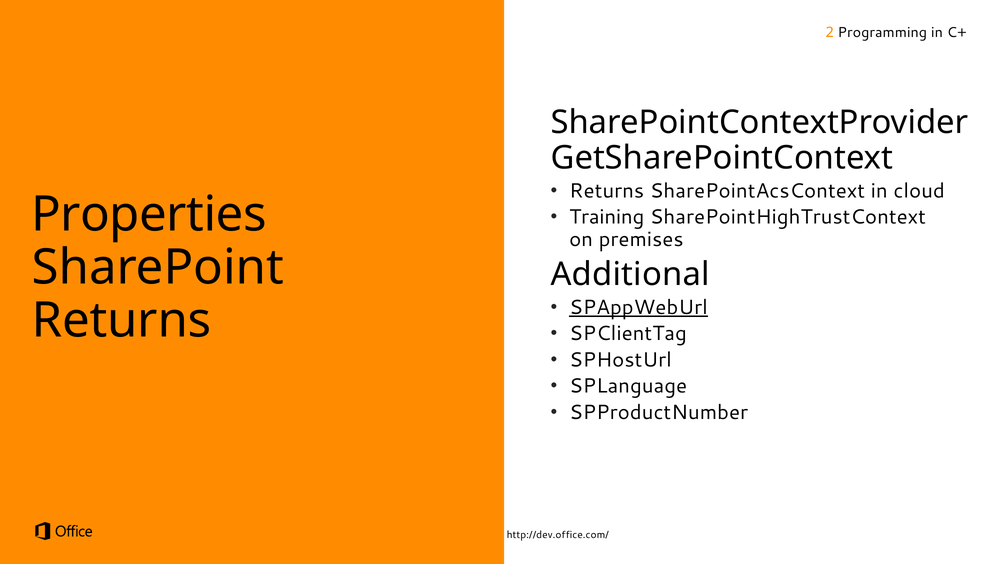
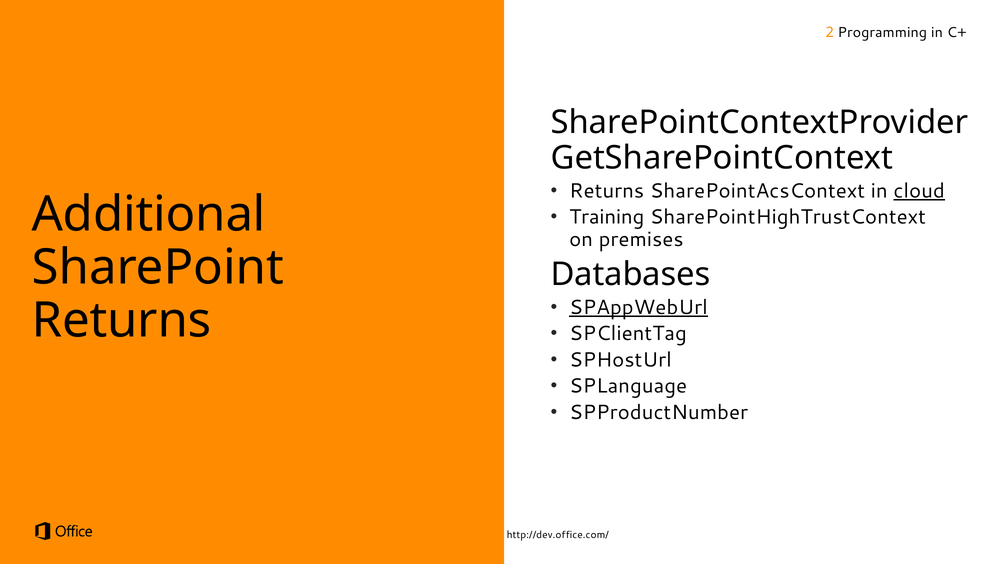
cloud underline: none -> present (919, 191)
Properties: Properties -> Additional (149, 215)
Additional: Additional -> Databases (630, 275)
